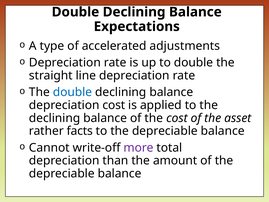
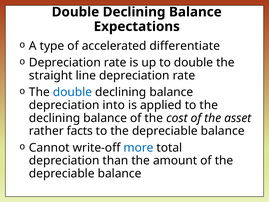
adjustments: adjustments -> differentiate (185, 46)
depreciation cost: cost -> into (114, 105)
more colour: purple -> blue (139, 147)
